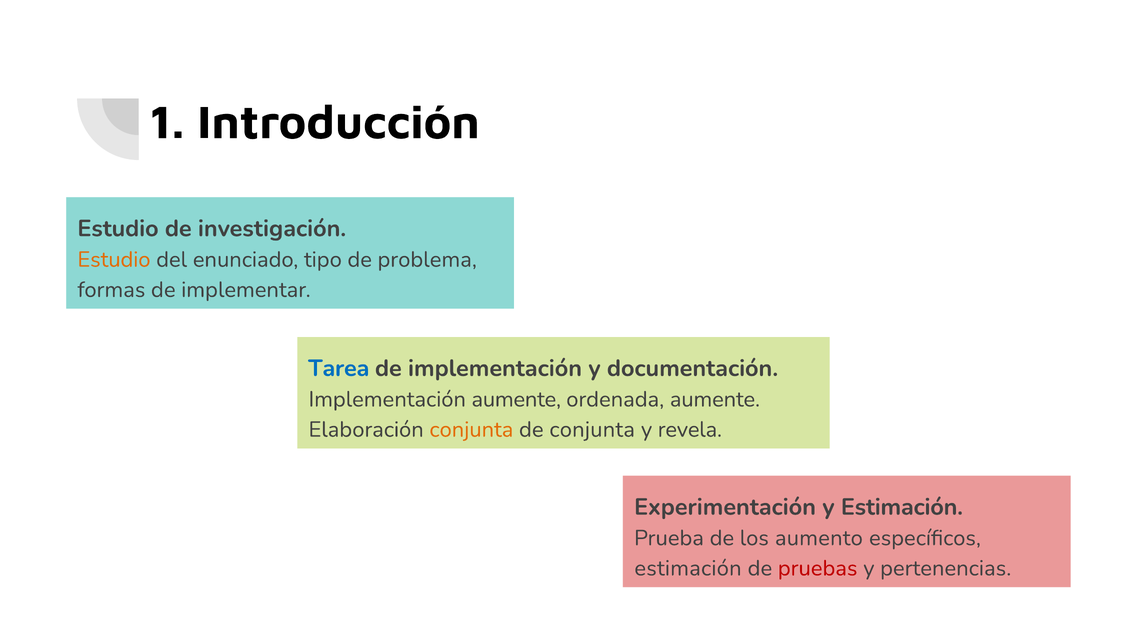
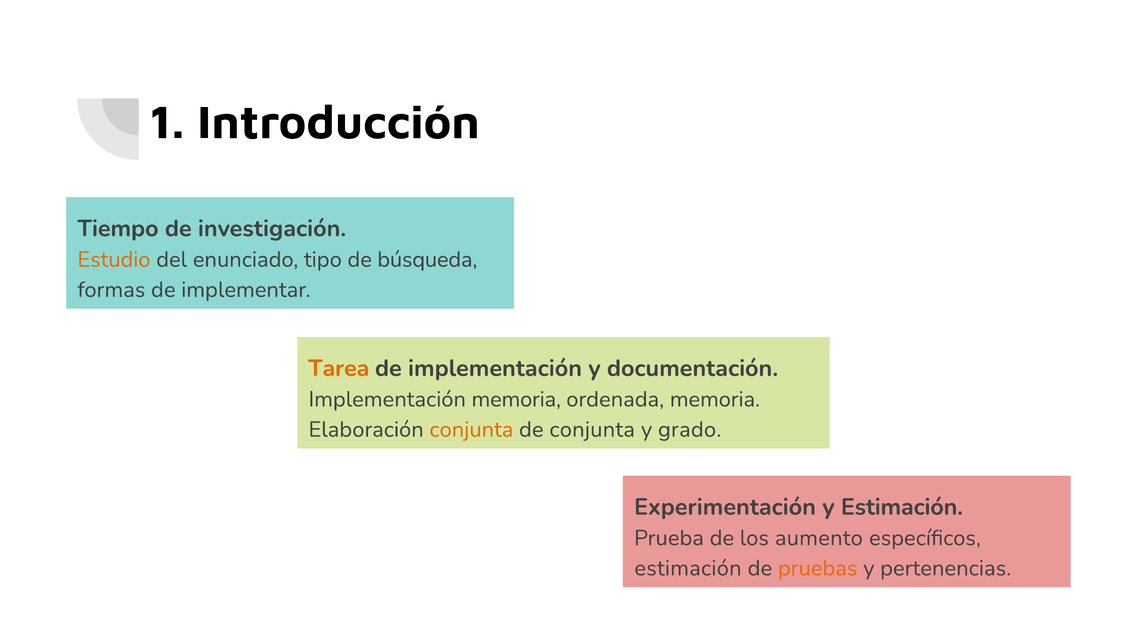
Estudio: Estudio -> Tiempo (118, 228)
problema: problema -> búsqueda (427, 259)
Tarea colour: blue -> orange (339, 368)
Implementación aumente: aumente -> memoria (516, 399)
ordenada aumente: aumente -> memoria (715, 399)
revela: revela -> grado (690, 429)
pruebas colour: red -> orange (818, 568)
